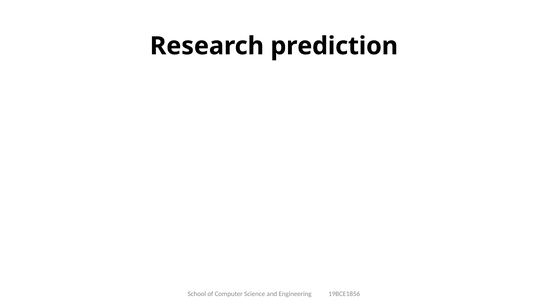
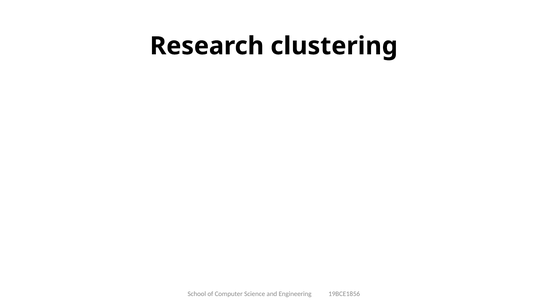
prediction: prediction -> clustering (334, 46)
